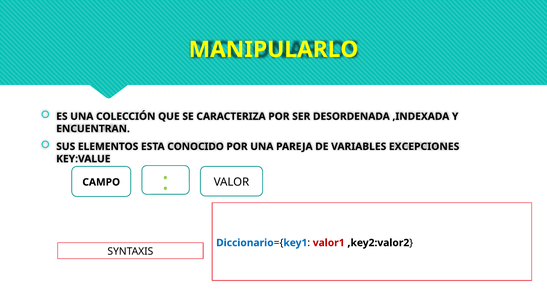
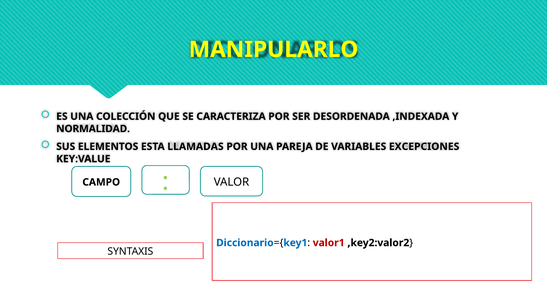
ENCUENTRAN: ENCUENTRAN -> NORMALIDAD (93, 129)
CONOCIDO: CONOCIDO -> LLAMADAS (195, 146)
